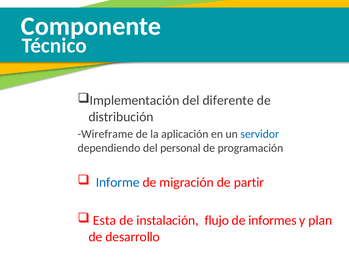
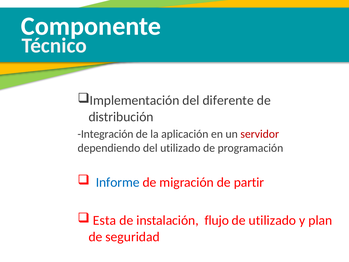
Wireframe: Wireframe -> Integración (105, 134)
servidor colour: blue -> red (260, 134)
del personal: personal -> utilizado (180, 148)
de informes: informes -> utilizado (272, 220)
desarrollo: desarrollo -> seguridad (133, 237)
